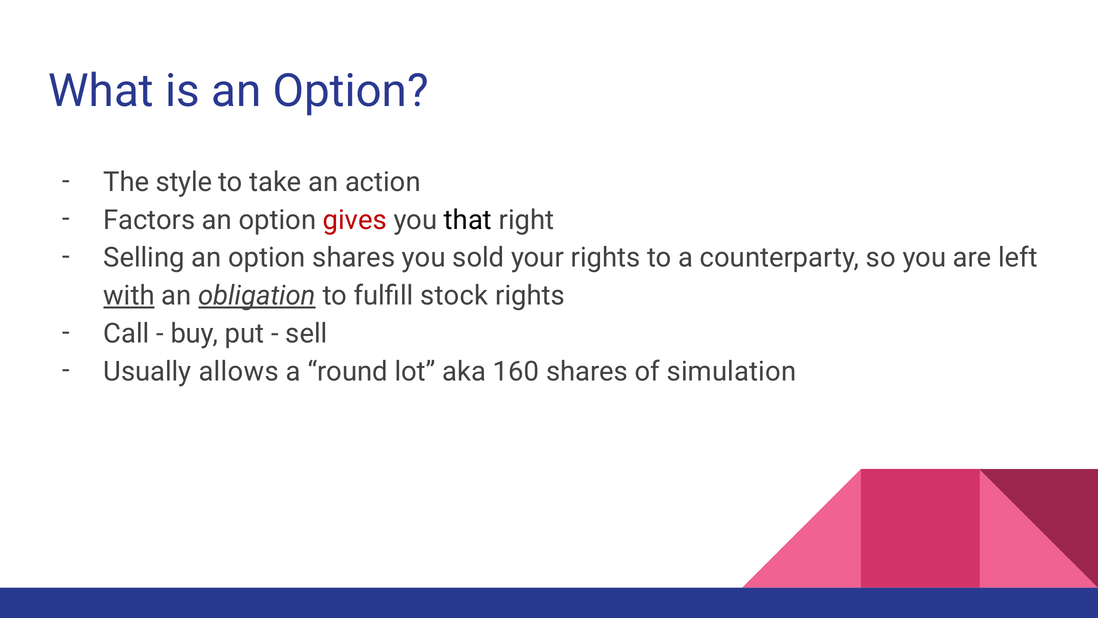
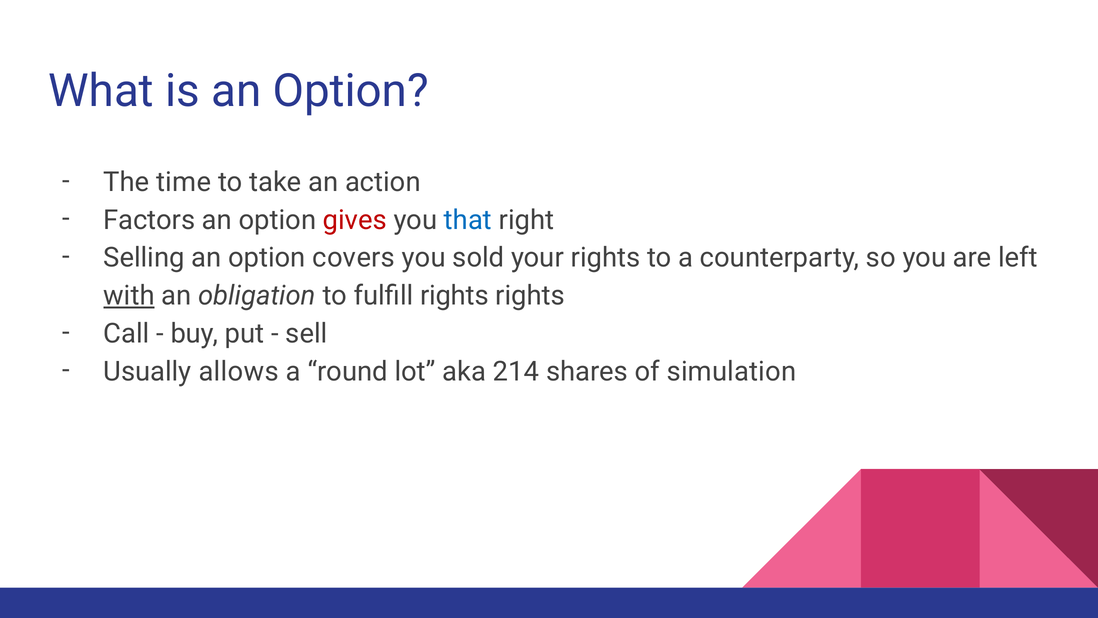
style: style -> time (184, 182)
that colour: black -> blue (468, 220)
option shares: shares -> covers (354, 258)
obligation underline: present -> none (257, 296)
fulfill stock: stock -> rights (455, 296)
160: 160 -> 214 (516, 371)
